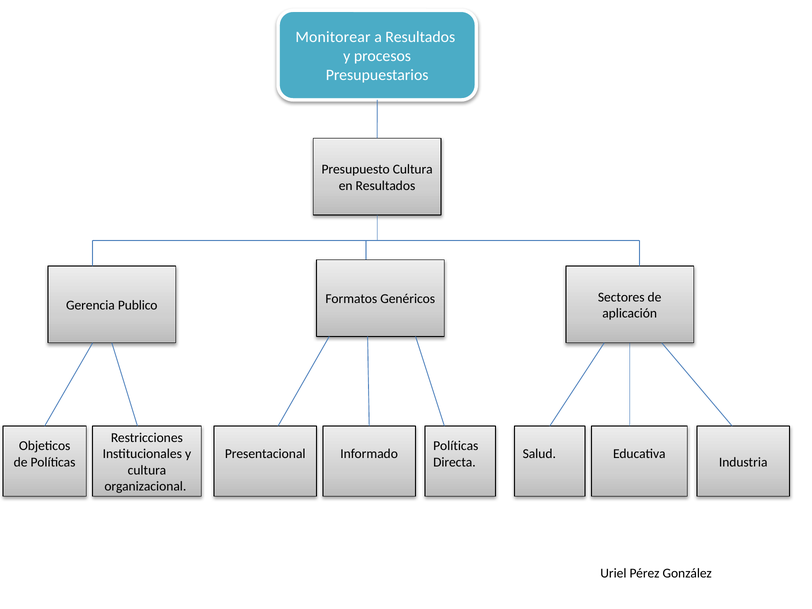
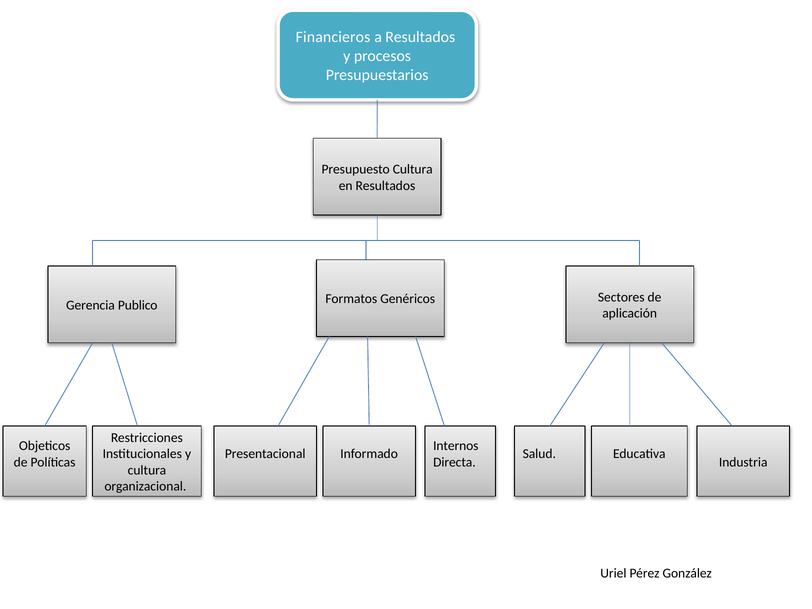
Monitorear: Monitorear -> Financieros (333, 37)
Políticas: Políticas -> Internos (456, 446)
